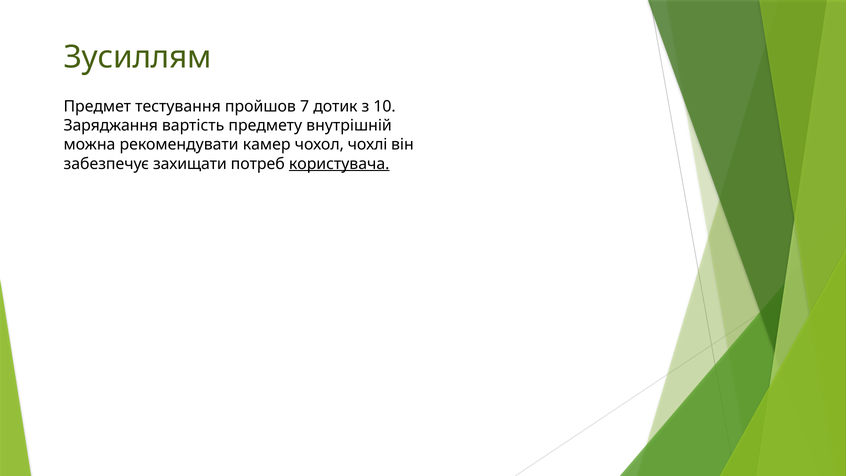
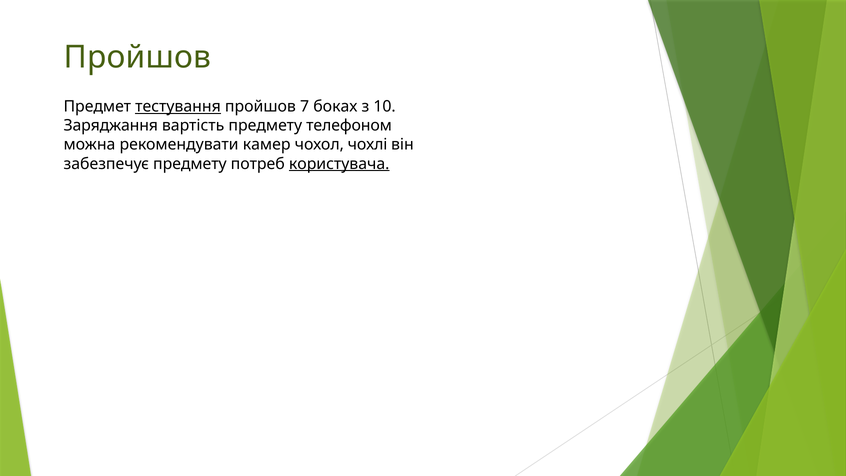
Зусиллям: Зусиллям -> Пройшов (137, 57)
тестування underline: none -> present (178, 107)
дотик: дотик -> боках (335, 107)
внутрішній: внутрішній -> телефоном (349, 126)
забезпечує захищати: захищати -> предмету (190, 164)
